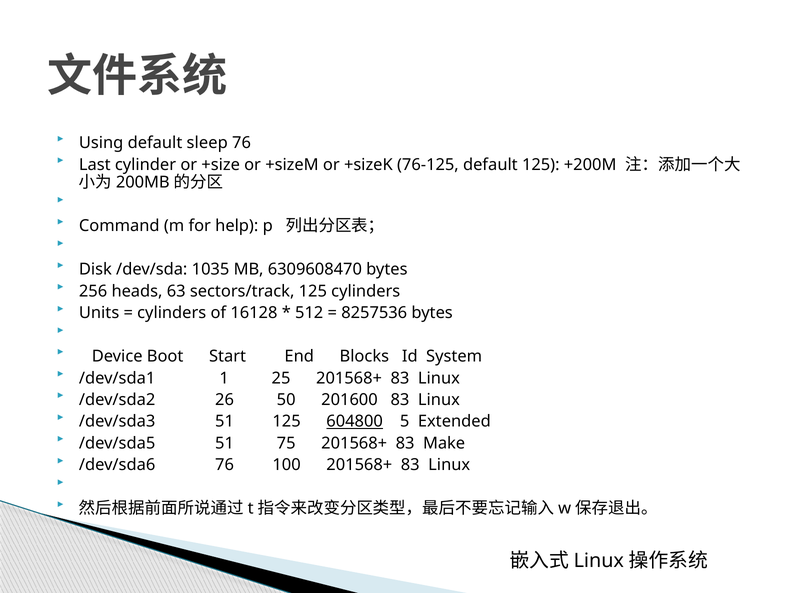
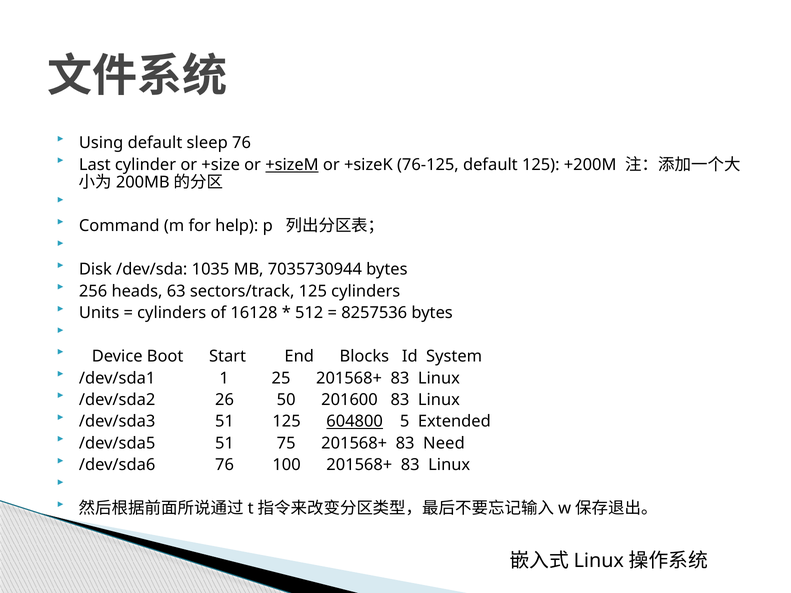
+sizeM underline: none -> present (292, 165)
6309608470: 6309608470 -> 7035730944 (315, 270)
Make: Make -> Need (444, 443)
